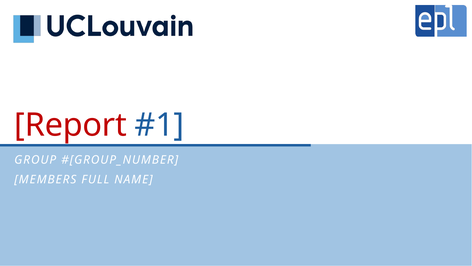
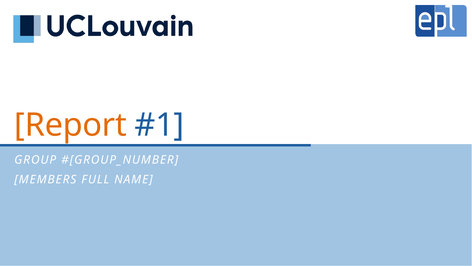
Report colour: red -> orange (71, 125)
